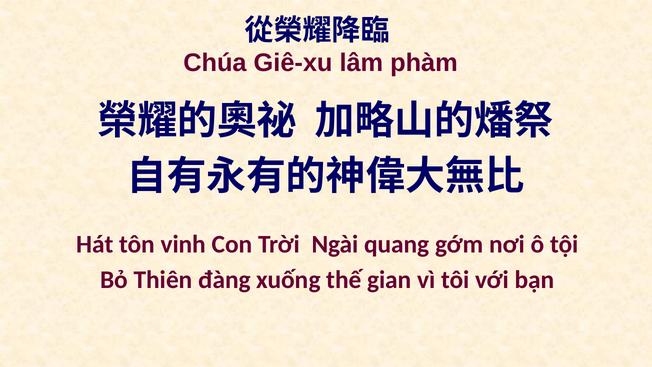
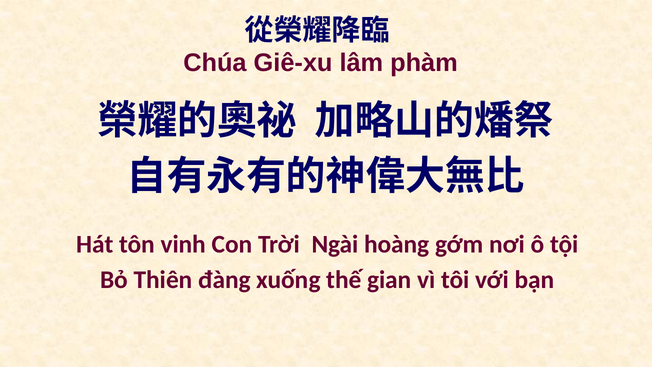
quang: quang -> hoàng (397, 244)
